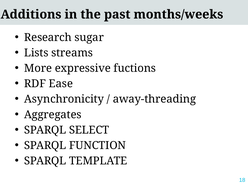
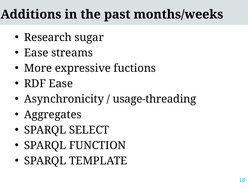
Lists: Lists -> Ease (36, 53)
away-threading: away-threading -> usage-threading (154, 99)
